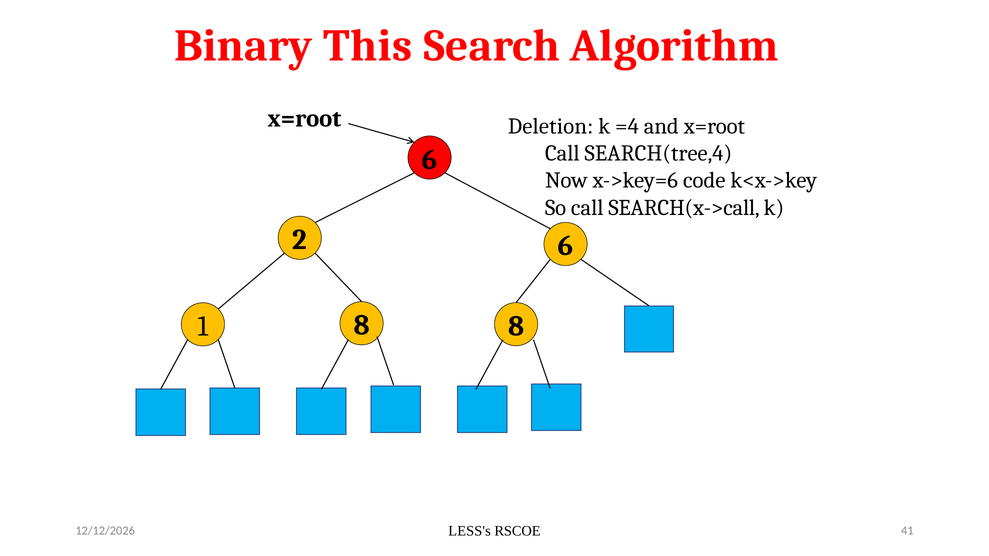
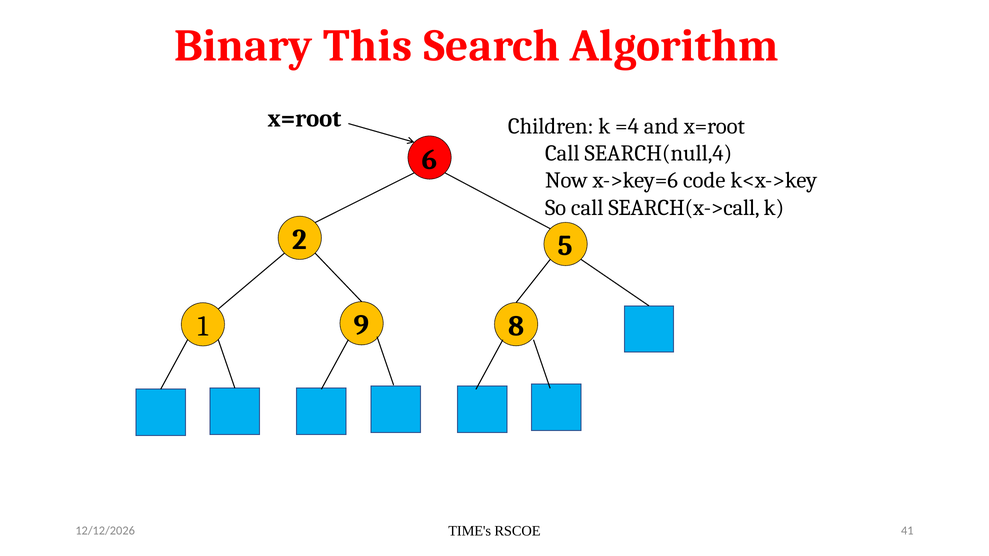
Deletion: Deletion -> Children (551, 126)
SEARCH(tree,4: SEARCH(tree,4 -> SEARCH(null,4 (658, 153)
2 6: 6 -> 5 (565, 246)
1 8: 8 -> 9 (361, 325)
LESS's: LESS's -> TIME's (470, 531)
